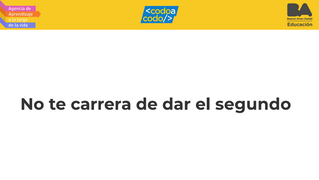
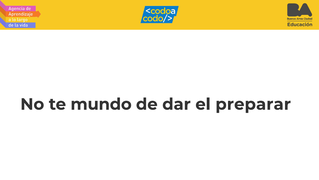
carrera: carrera -> mundo (101, 104)
segundo: segundo -> preparar (253, 104)
